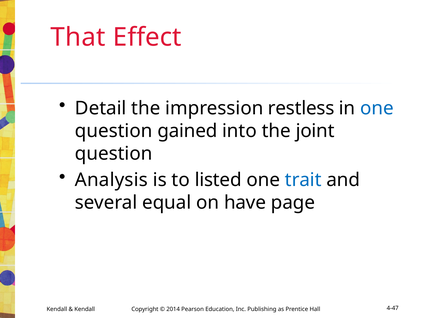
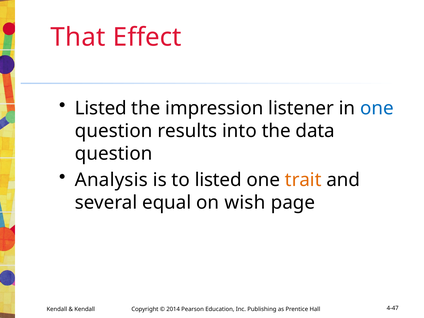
Detail: Detail -> Listed (101, 108)
restless: restless -> listener (301, 108)
gained: gained -> results (187, 131)
joint: joint -> data (315, 131)
trait colour: blue -> orange (303, 180)
have: have -> wish (245, 203)
